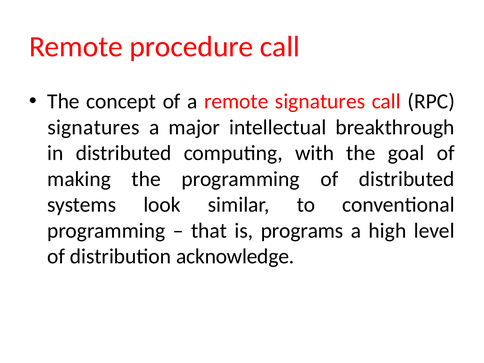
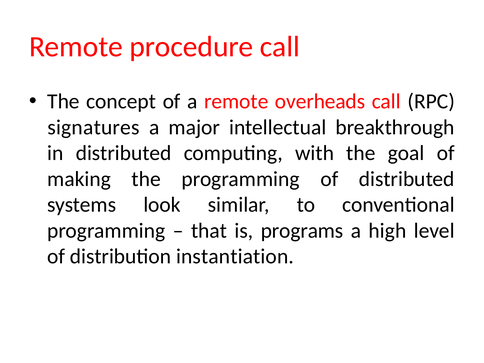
remote signatures: signatures -> overheads (320, 102)
acknowledge: acknowledge -> instantiation (235, 256)
